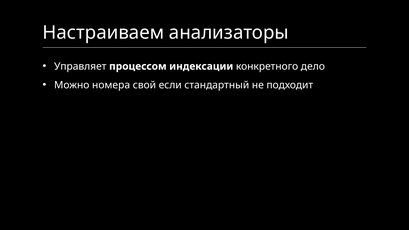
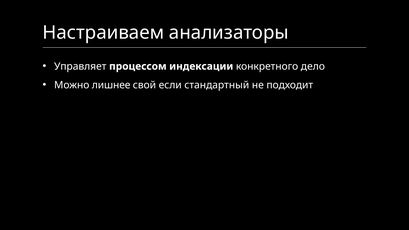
номера: номера -> лишнее (111, 85)
